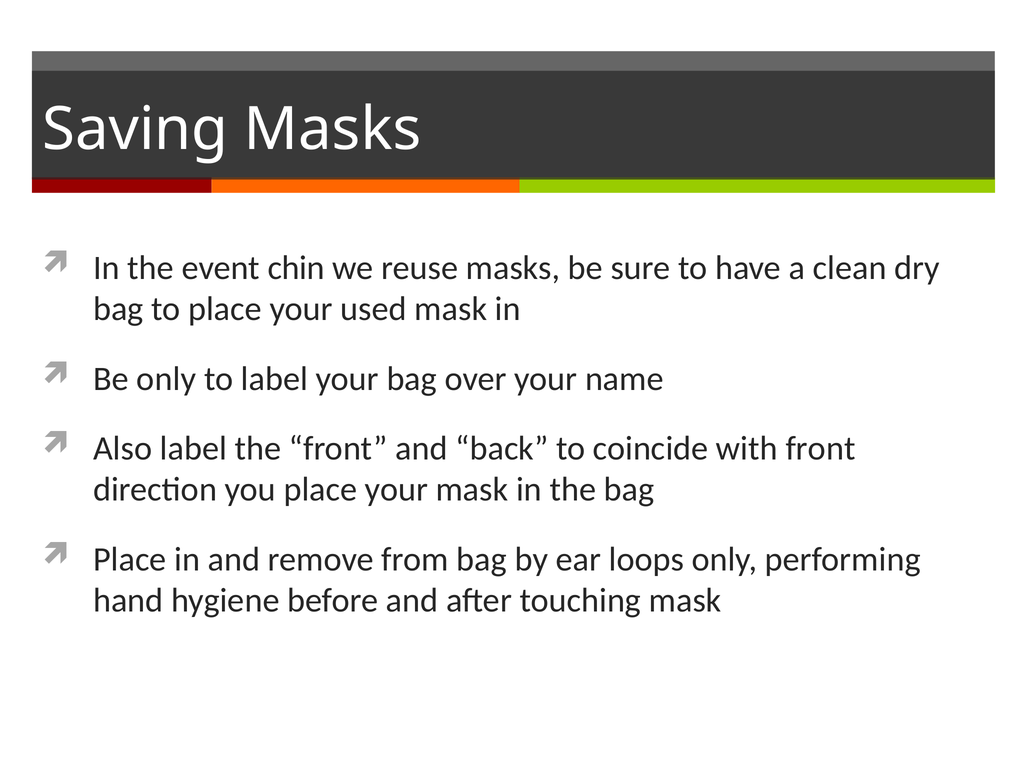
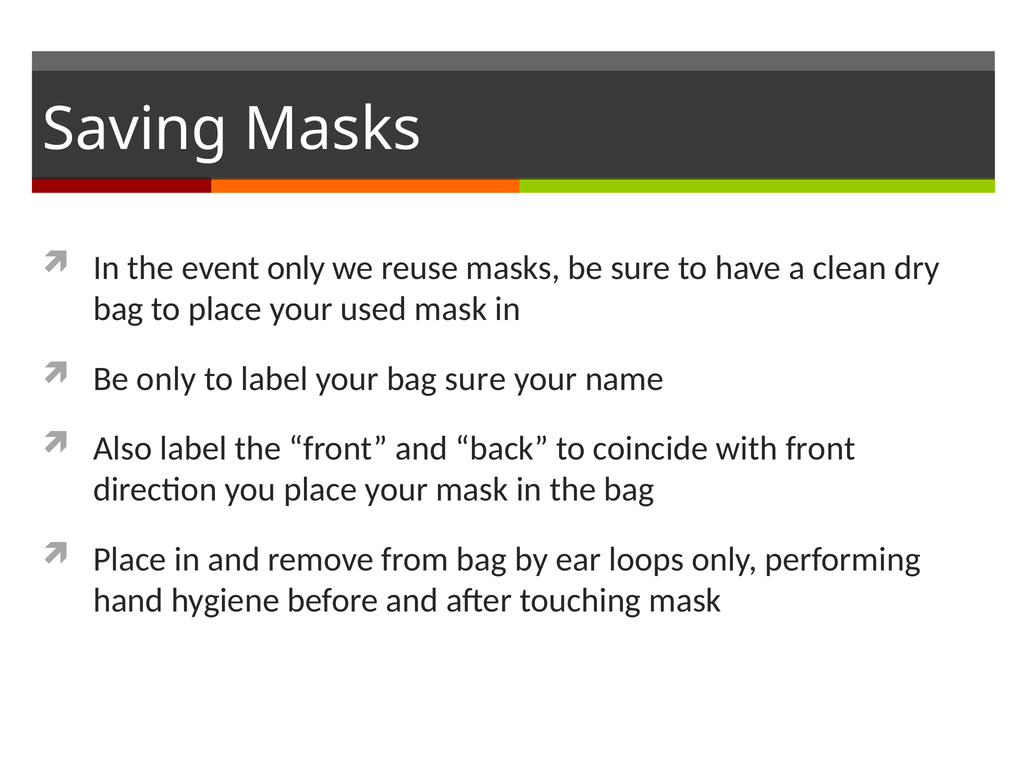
event chin: chin -> only (296, 268)
bag over: over -> sure (475, 378)
